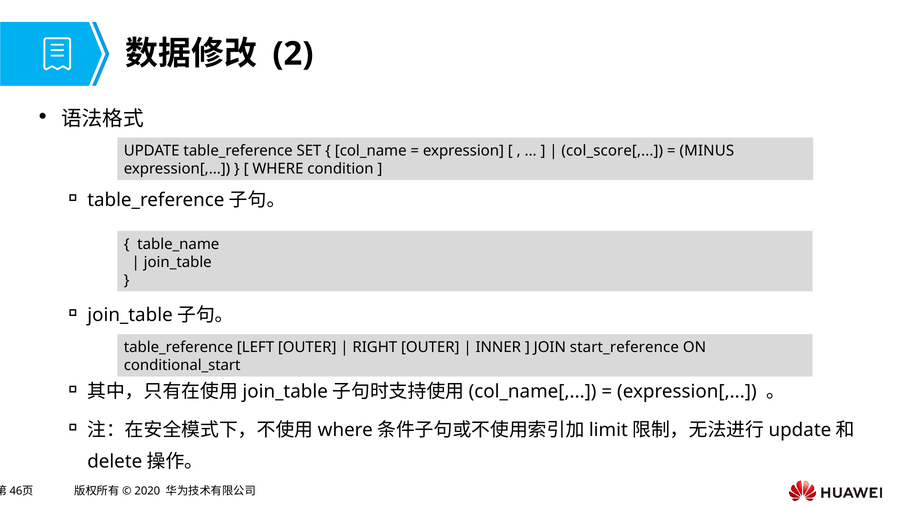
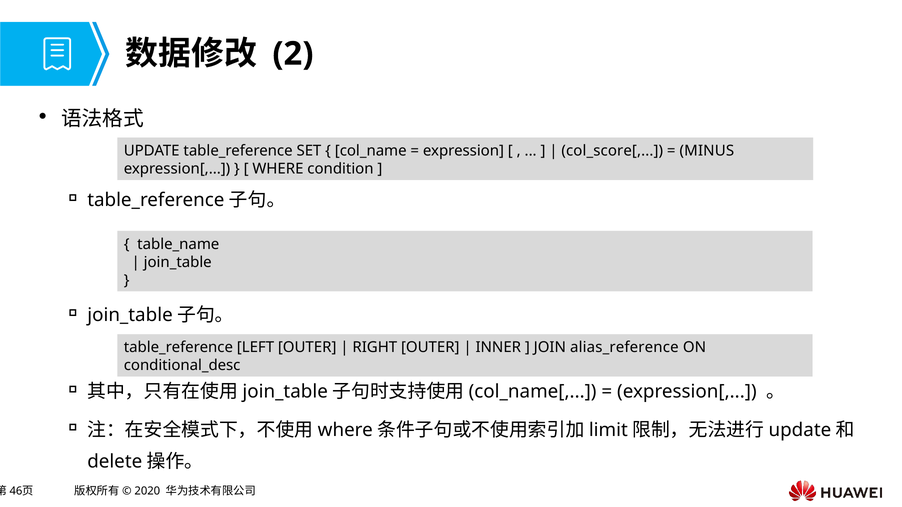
start_reference: start_reference -> alias_reference (624, 348)
conditional_start: conditional_start -> conditional_desc (182, 366)
